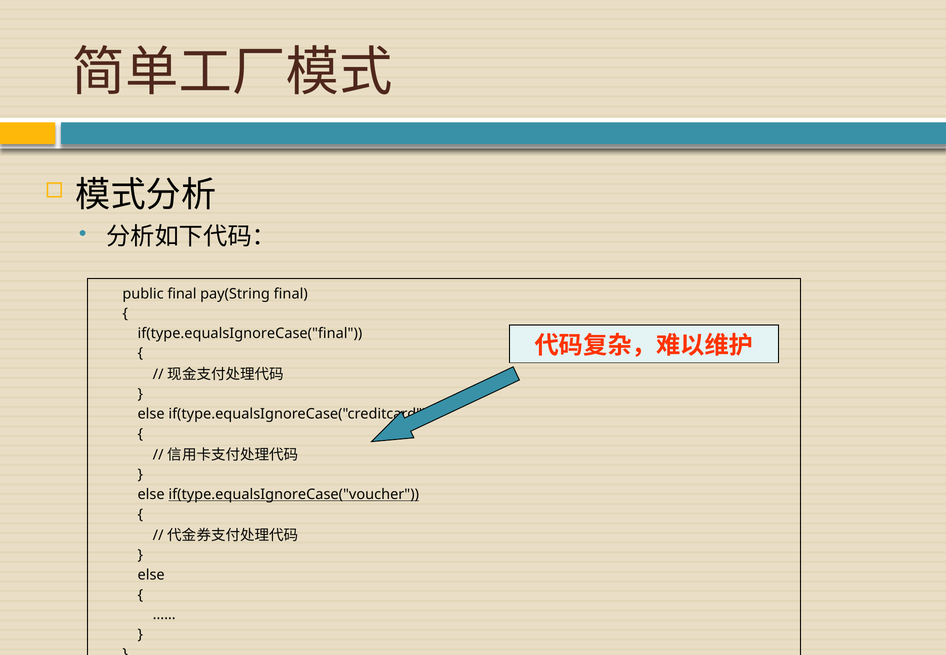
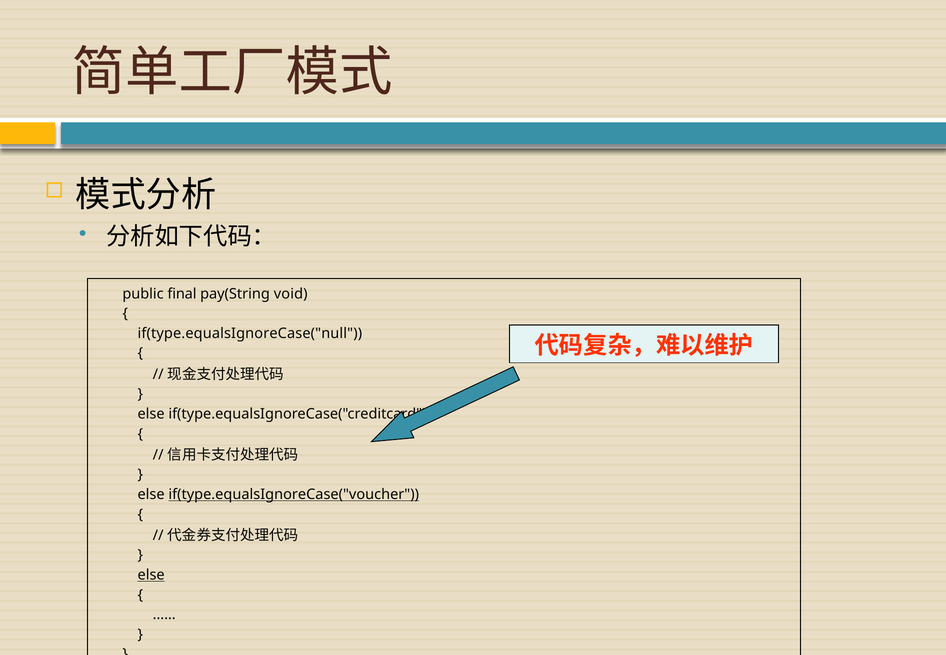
pay(String final: final -> void (291, 294)
if(type.equalsIgnoreCase("final: if(type.equalsIgnoreCase("final -> if(type.equalsIgnoreCase("null (250, 333)
else underline: none -> present (151, 575)
